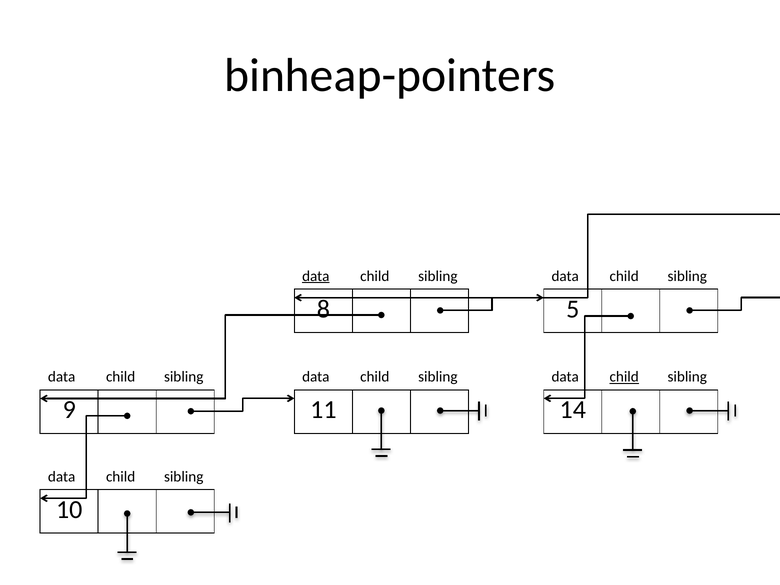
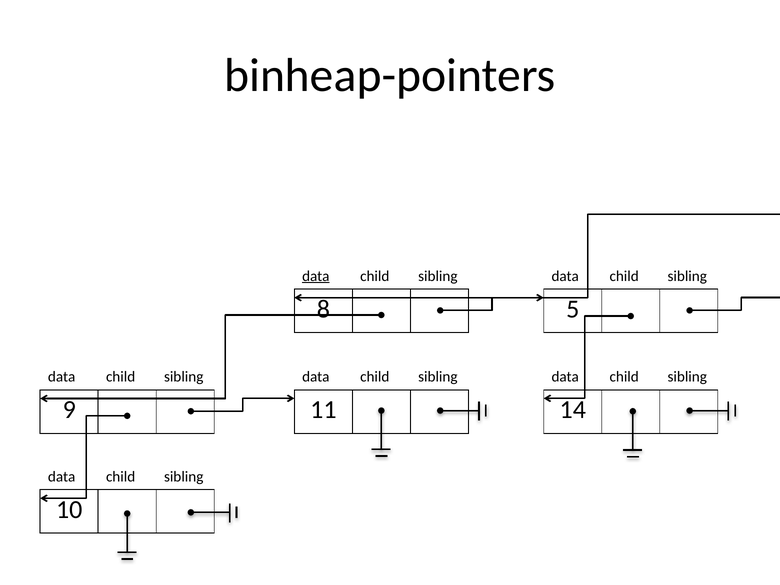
child underline: present -> none (624, 377)
